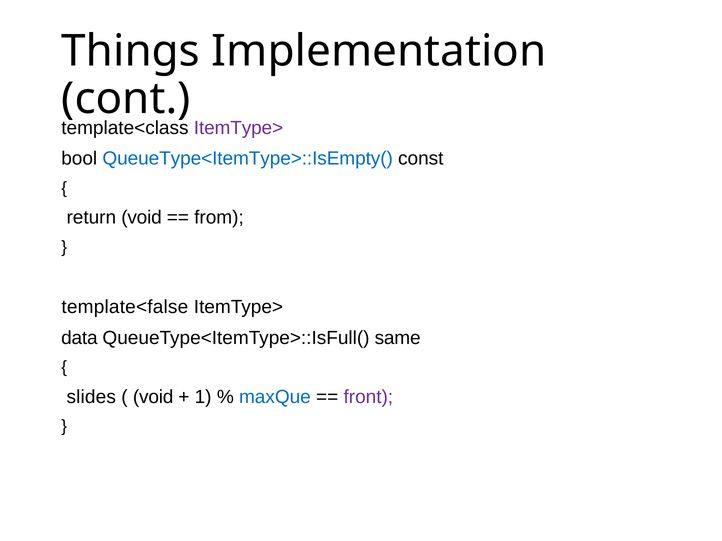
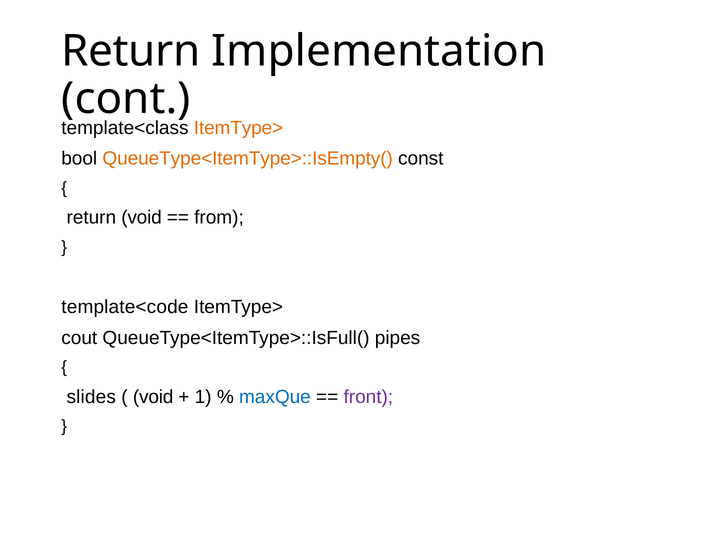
Things: Things -> Return (131, 51)
ItemType> colour: purple -> orange (239, 128)
QueueType<ItemType>::IsEmpty( colour: blue -> orange (248, 159)
template<false: template<false -> template<code (125, 307)
data: data -> cout (79, 338)
same: same -> pipes (398, 338)
